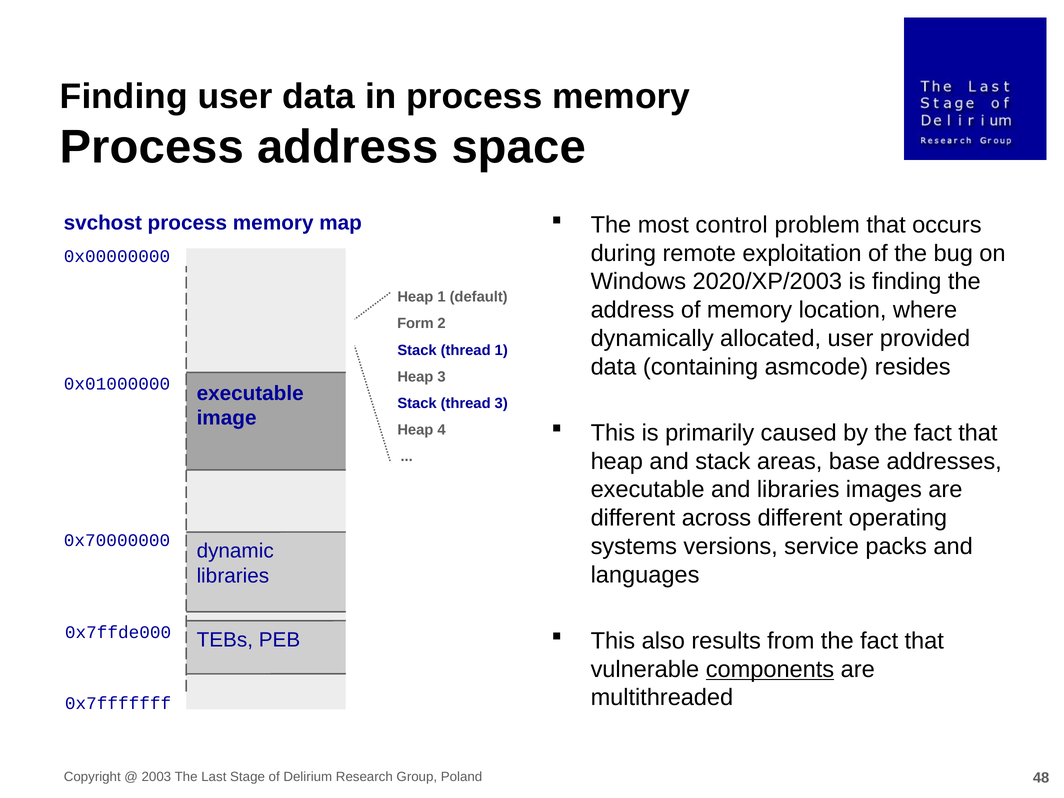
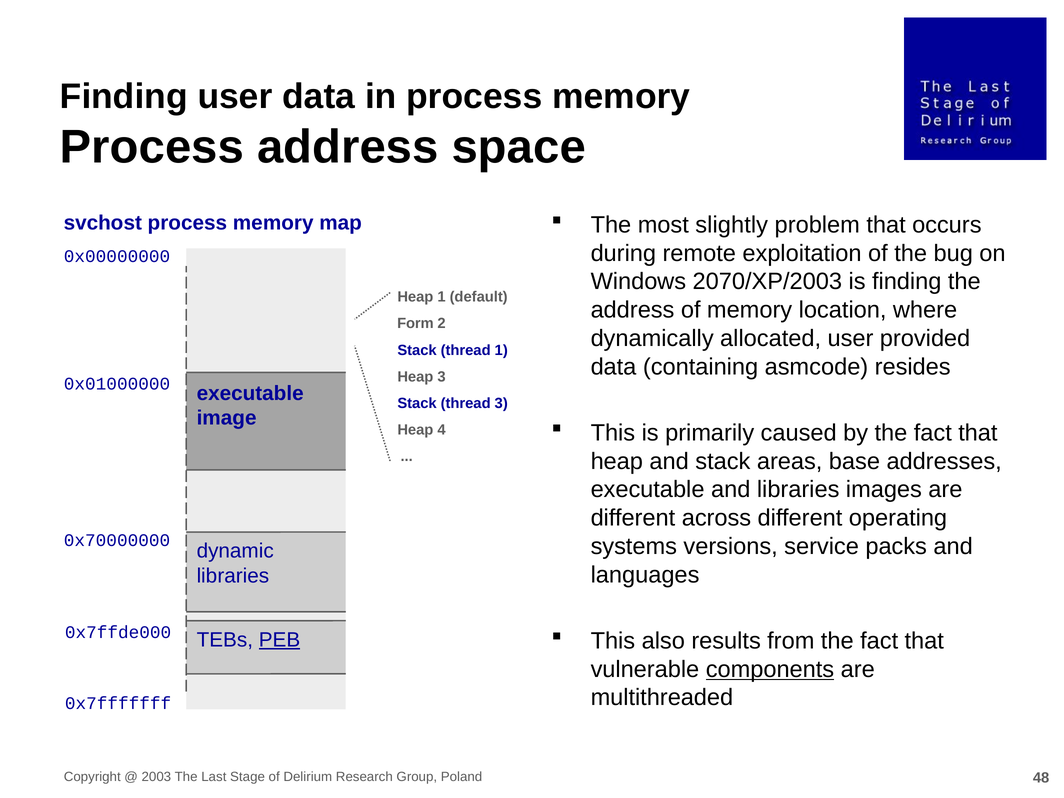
control: control -> slightly (732, 225)
2020/XP/2003: 2020/XP/2003 -> 2070/XP/2003 (767, 282)
PEB underline: none -> present (280, 640)
